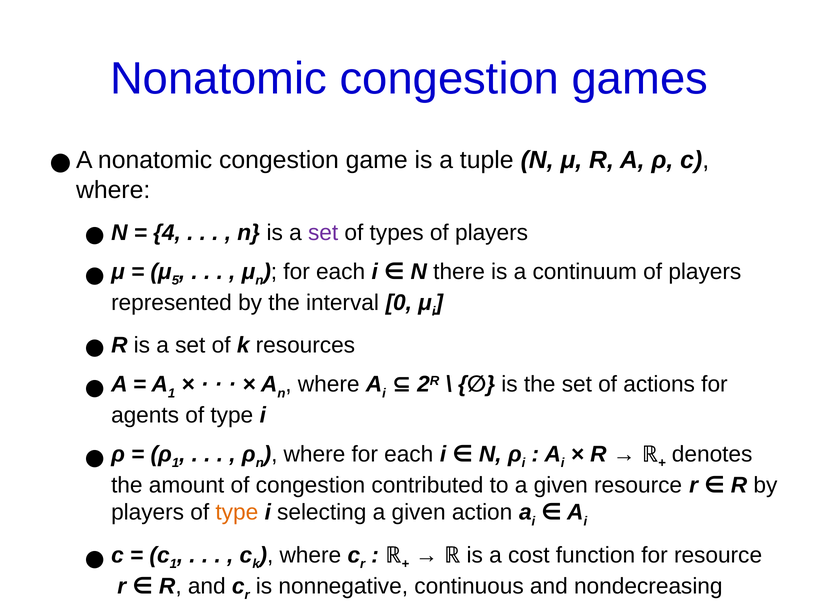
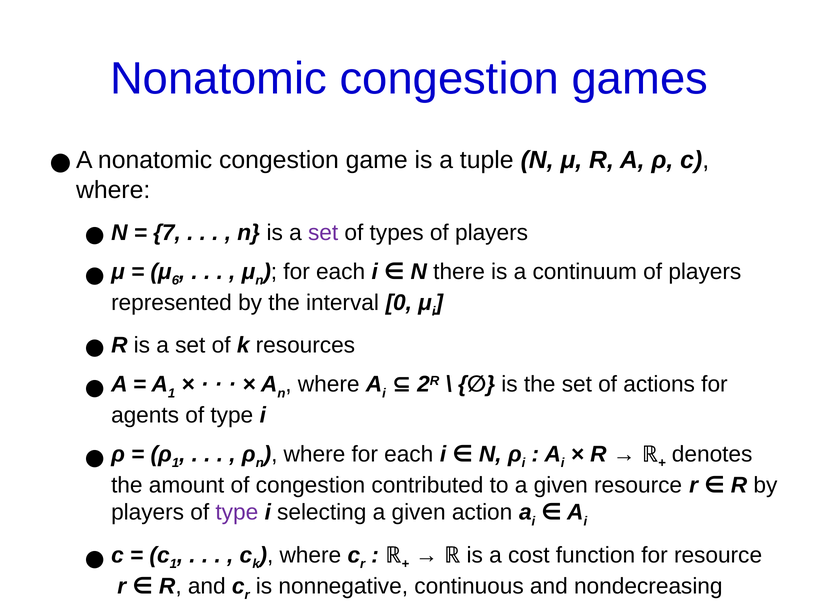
4: 4 -> 7 (167, 233)
5: 5 -> 6 (175, 281)
type colour: orange -> purple (237, 513)
